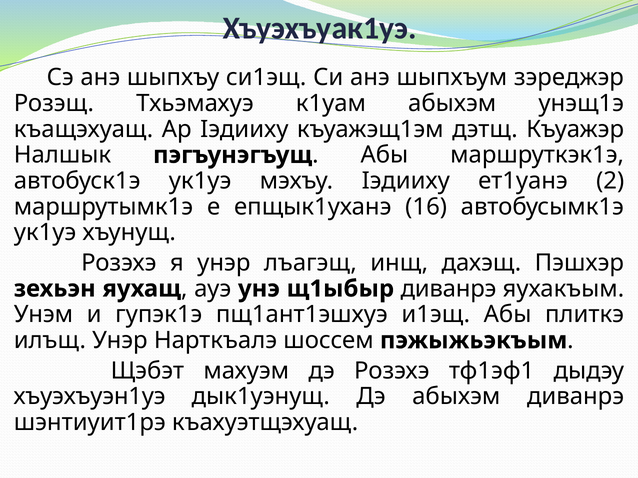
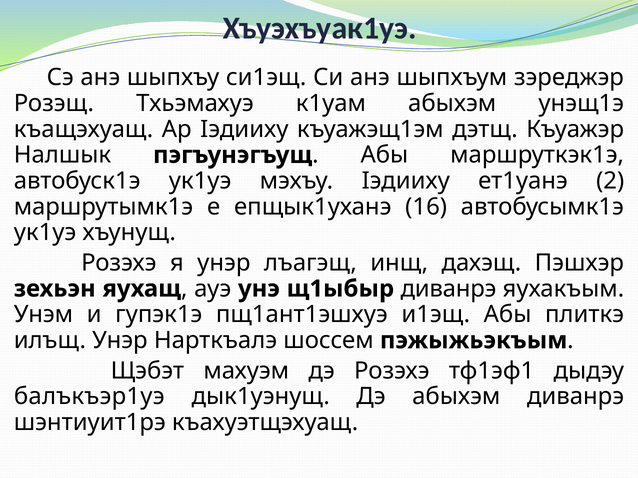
хъуэхъуэн1уэ: хъуэхъуэн1уэ -> балъкъэр1уэ (89, 397)
